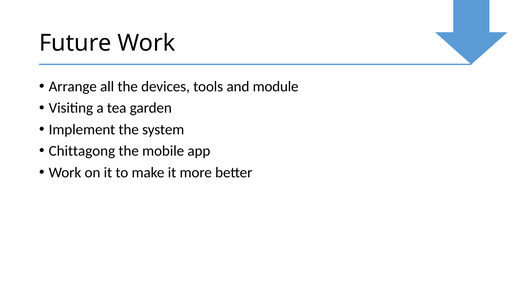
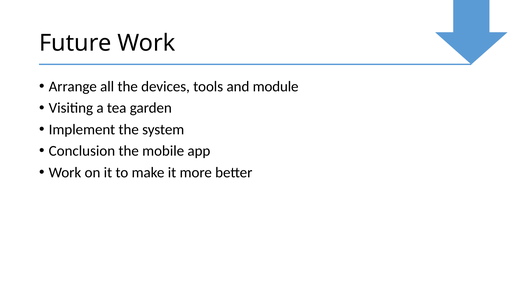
Chittagong: Chittagong -> Conclusion (82, 151)
